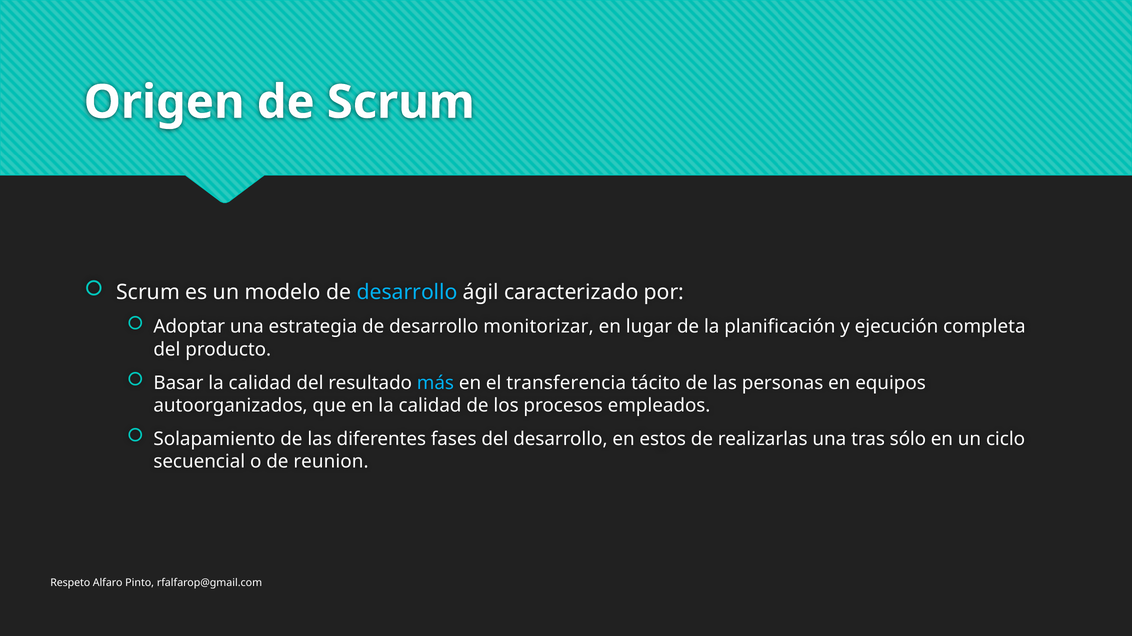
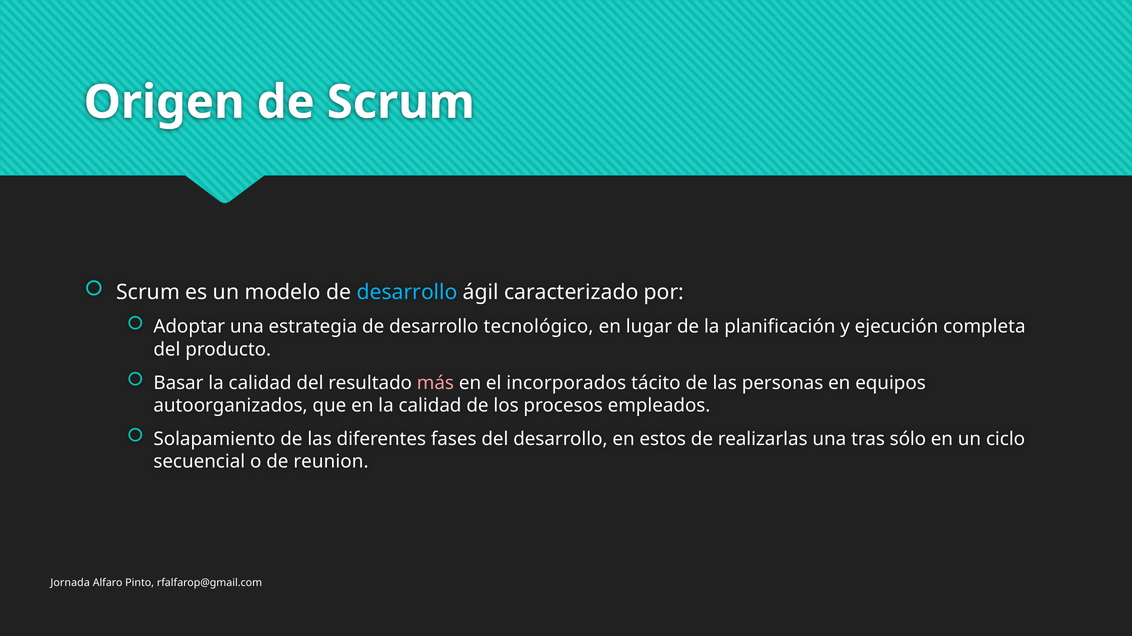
monitorizar: monitorizar -> tecnológico (539, 327)
más colour: light blue -> pink (435, 383)
transferencia: transferencia -> incorporados (566, 383)
Respeto: Respeto -> Jornada (70, 583)
